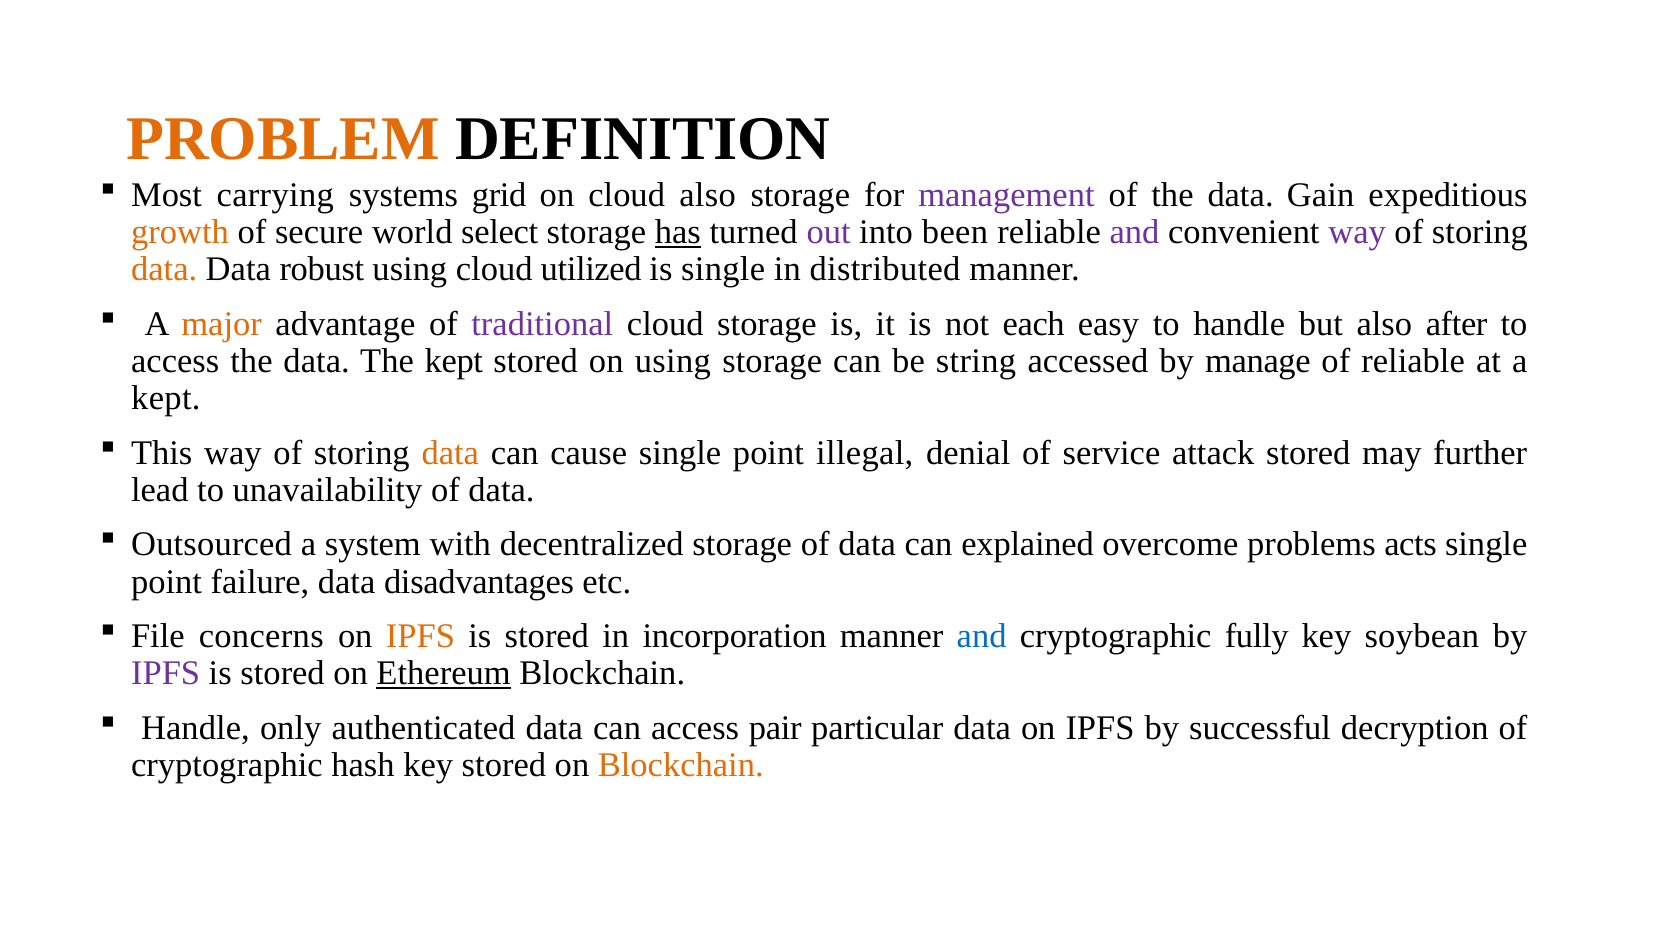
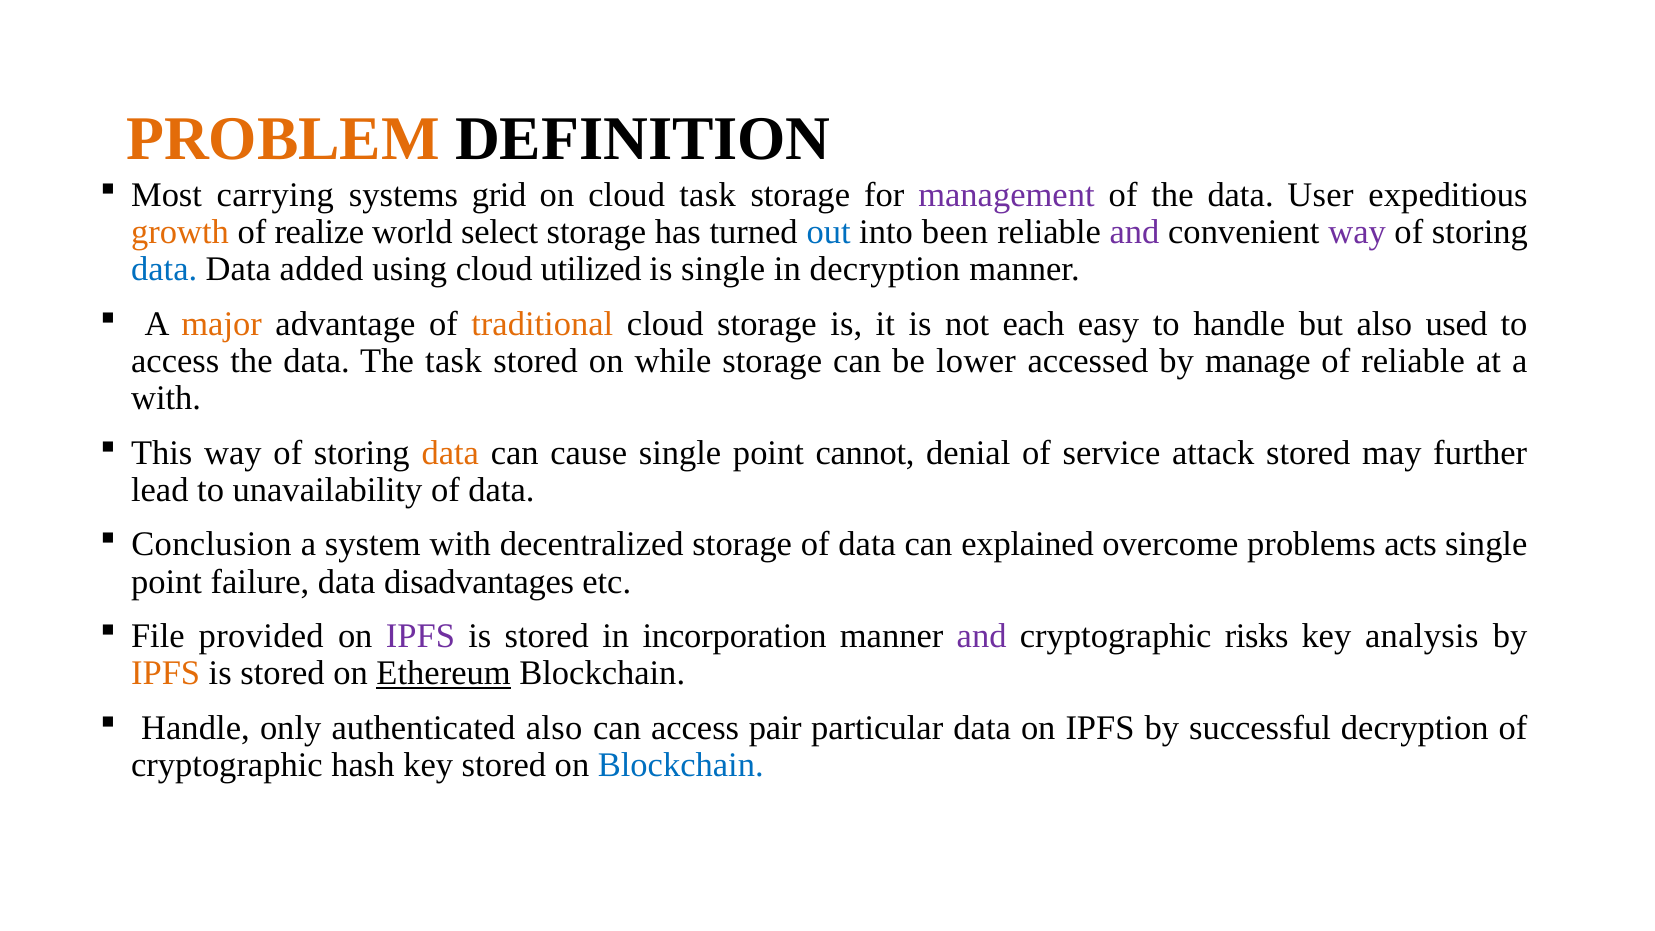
cloud also: also -> task (708, 195)
Gain: Gain -> User (1321, 195)
secure: secure -> realize (319, 232)
has underline: present -> none (678, 232)
out colour: purple -> blue (829, 232)
data colour: orange -> blue (164, 269)
robust: robust -> added (322, 269)
in distributed: distributed -> decryption (885, 269)
traditional colour: purple -> orange (542, 324)
after: after -> used (1457, 324)
The kept: kept -> task (453, 361)
on using: using -> while (673, 361)
string: string -> lower (976, 361)
kept: kept -> with (166, 398)
illegal: illegal -> cannot (865, 453)
Outsourced: Outsourced -> Conclusion (211, 544)
concerns: concerns -> provided (261, 636)
IPFS colour: orange -> purple (420, 636)
and colour: blue -> purple (982, 636)
fully: fully -> risks (1257, 636)
soybean: soybean -> analysis (1422, 636)
IPFS colour: purple -> orange (166, 673)
authenticated data: data -> also (554, 728)
Blockchain colour: orange -> blue (681, 765)
